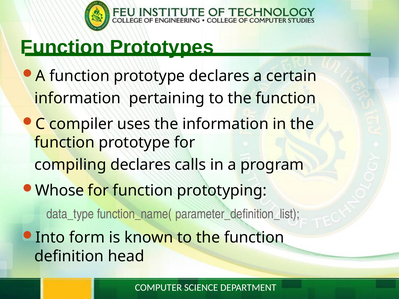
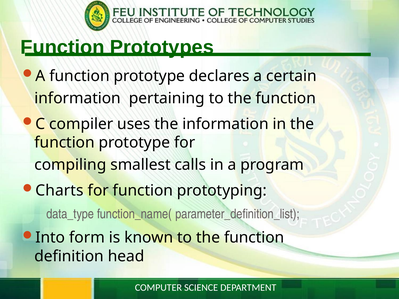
compiling declares: declares -> smallest (140, 165)
Whose: Whose -> Charts (60, 191)
